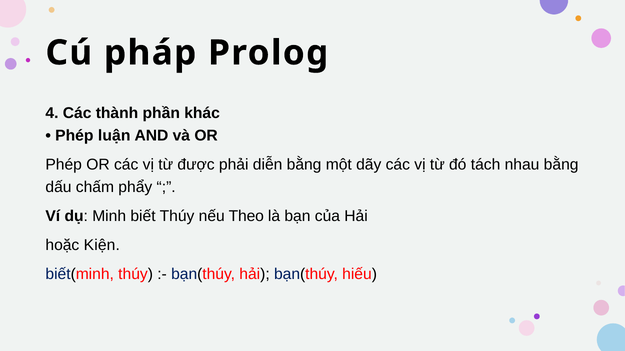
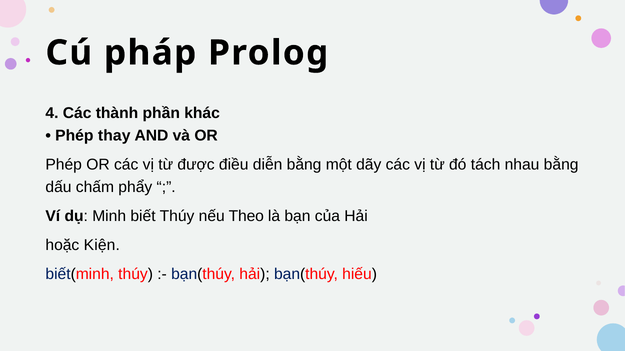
luận: luận -> thay (114, 136)
phải: phải -> điều (234, 165)
